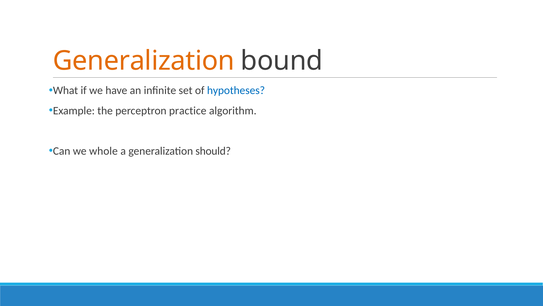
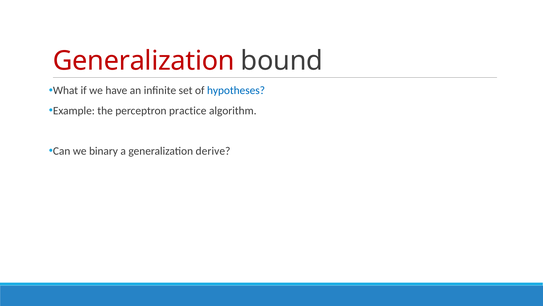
Generalization colour: orange -> red (144, 61)
whole: whole -> binary (103, 151)
should: should -> derive (213, 151)
